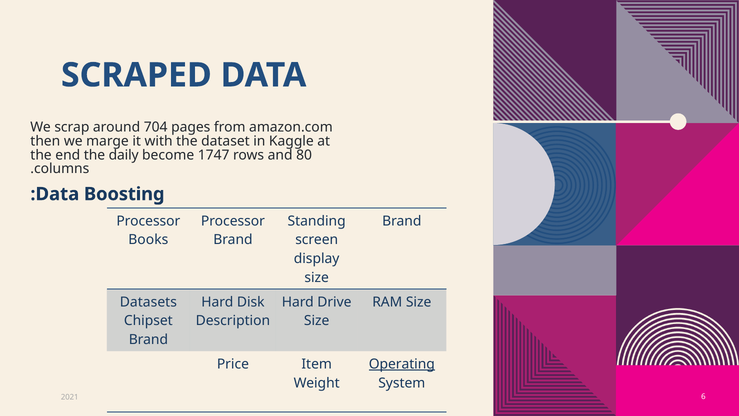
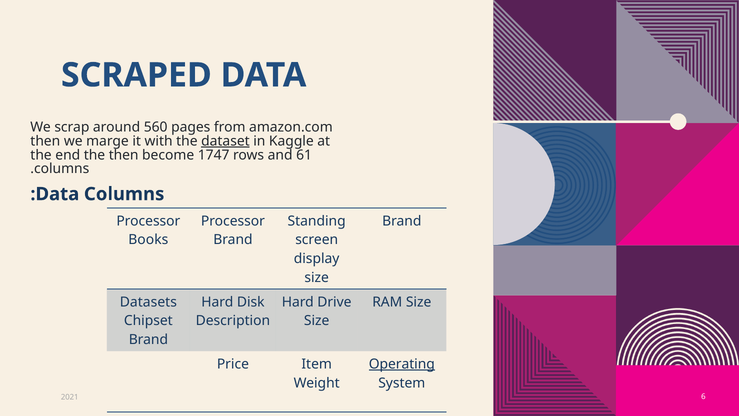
704: 704 -> 560 (156, 127)
dataset underline: none -> present (225, 141)
the daily: daily -> then (124, 155)
80: 80 -> 61 (304, 155)
Data Boosting: Boosting -> Columns (124, 194)
